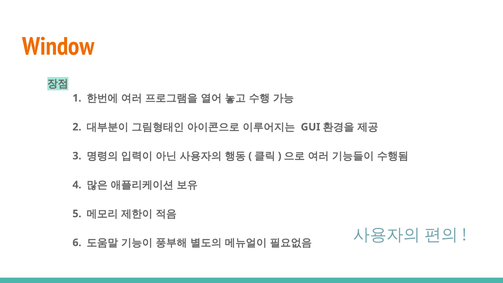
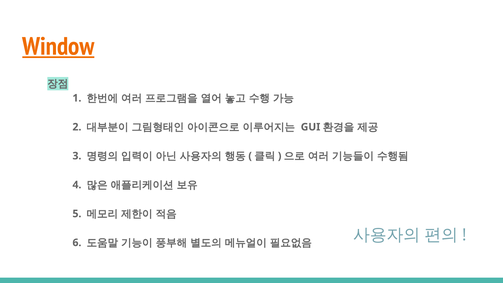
Window underline: none -> present (58, 46)
